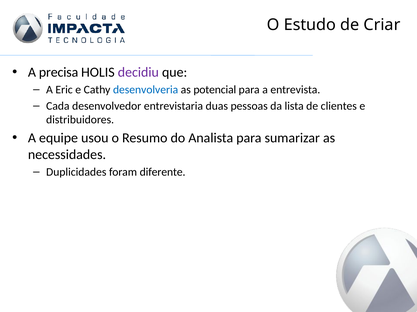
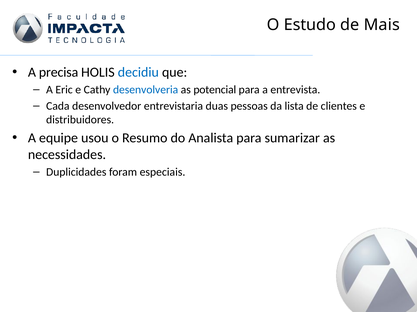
Criar: Criar -> Mais (382, 25)
decidiu colour: purple -> blue (138, 73)
diferente: diferente -> especiais (163, 172)
